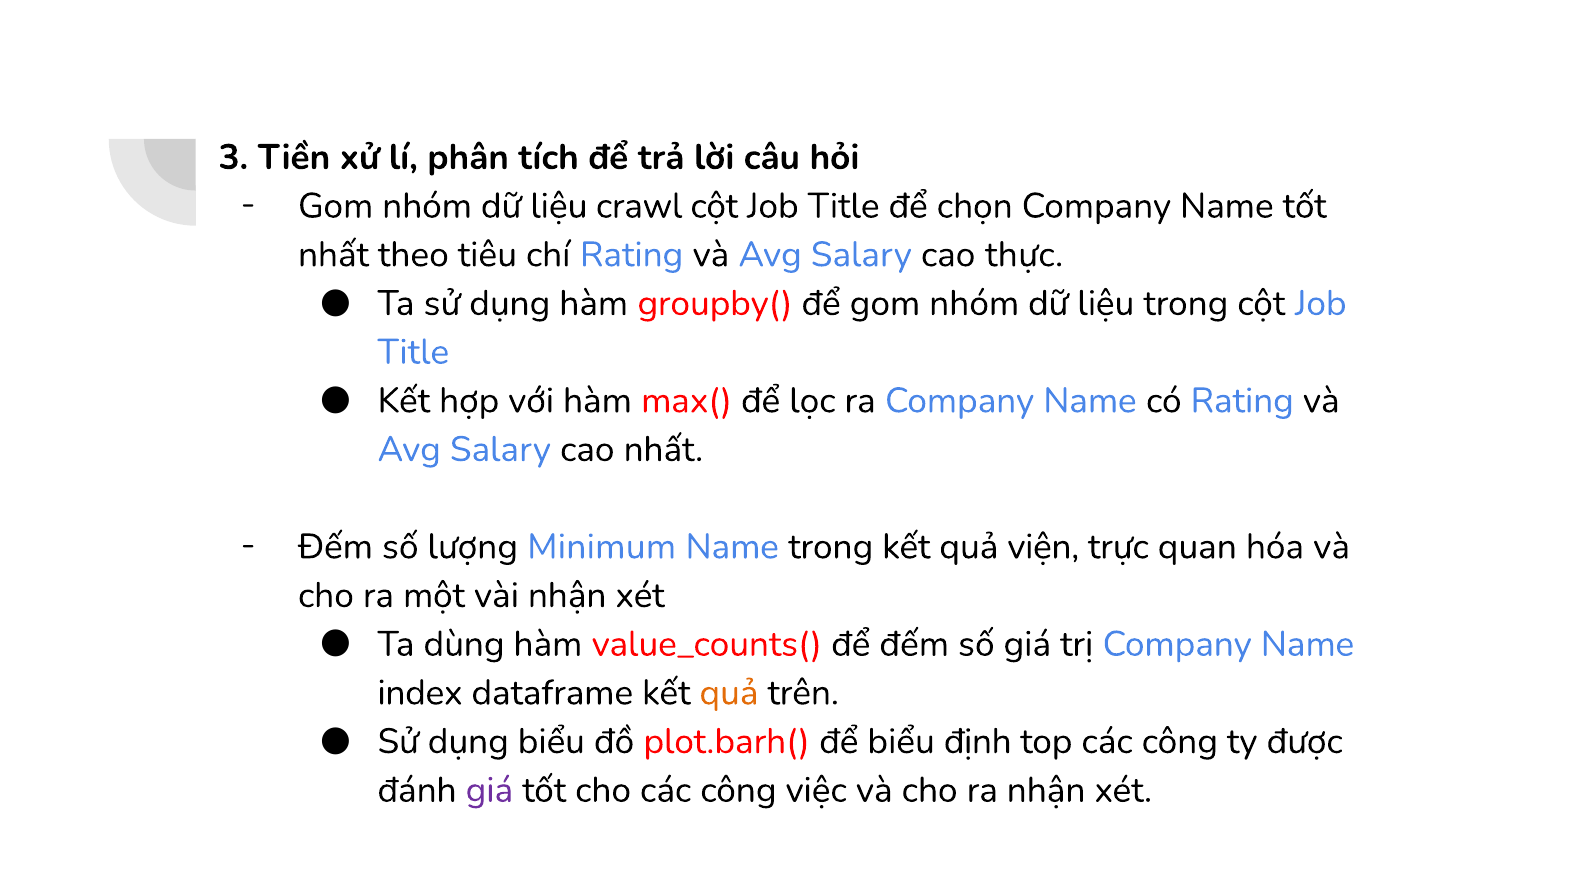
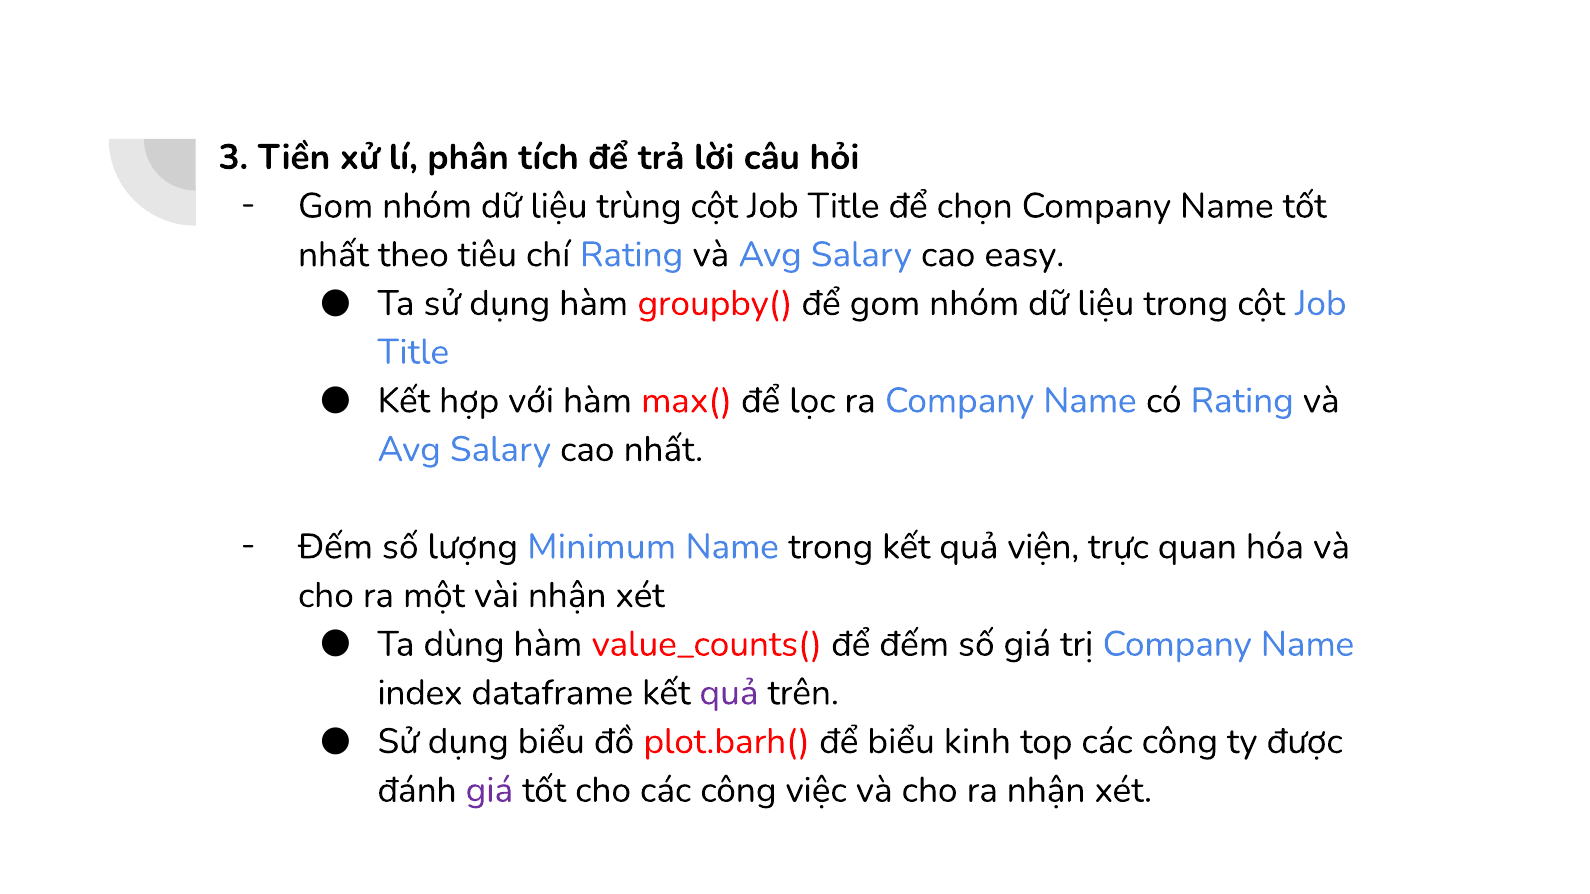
crawl: crawl -> trùng (639, 206)
thực: thực -> easy (1024, 255)
quả colour: orange -> purple (729, 693)
định: định -> kinh (977, 742)
